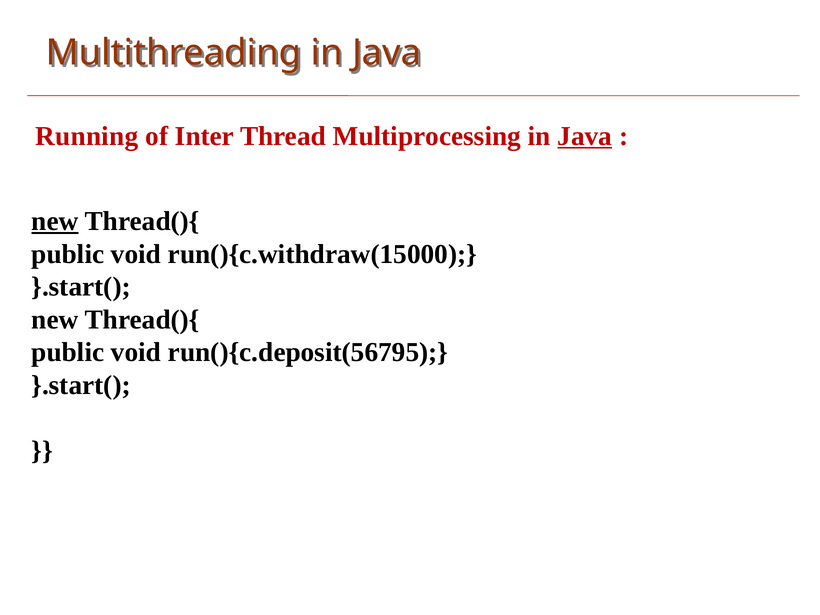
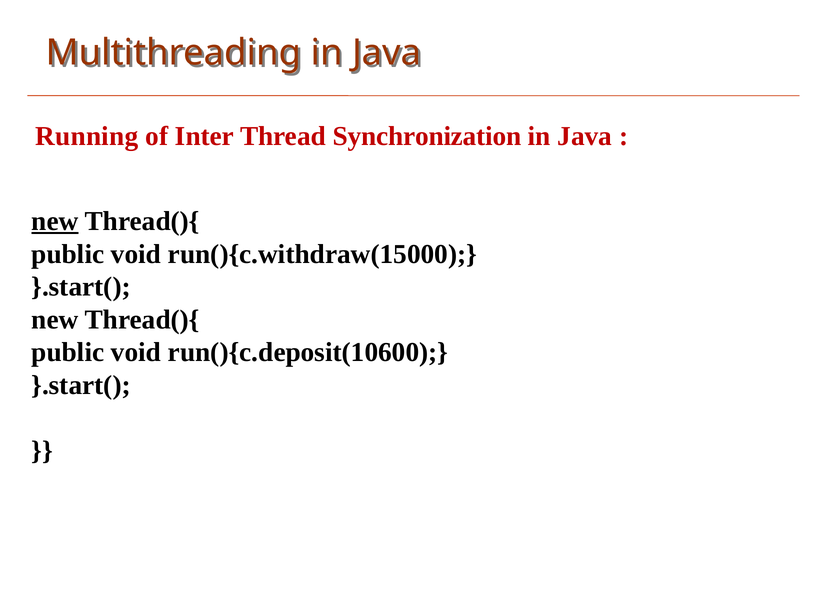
Multiprocessing: Multiprocessing -> Synchronization (427, 136)
Java underline: present -> none (585, 136)
run(){c.deposit(56795: run(){c.deposit(56795 -> run(){c.deposit(10600 (308, 352)
